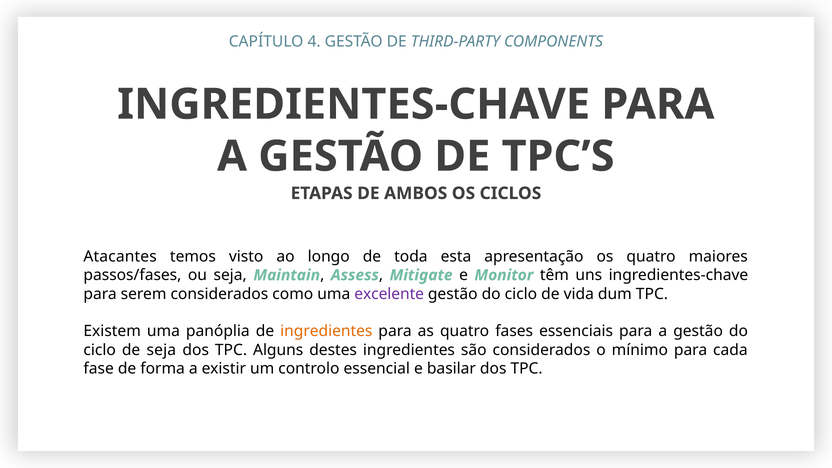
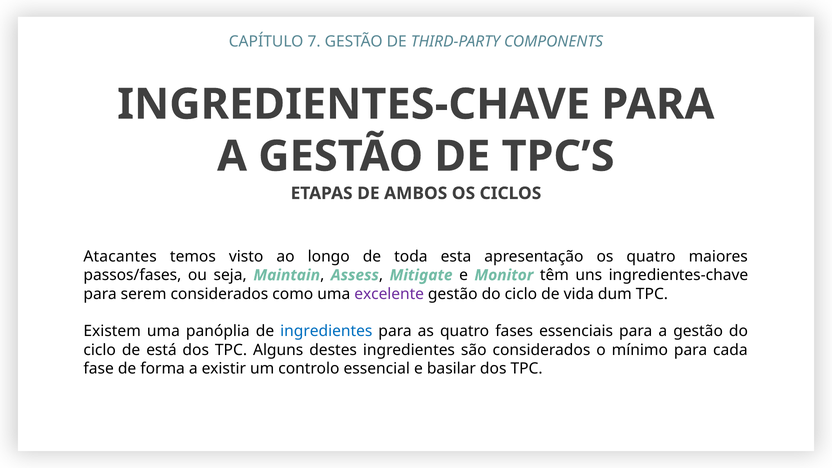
4: 4 -> 7 (314, 41)
ingredientes colour: orange -> blue (326, 331)
de seja: seja -> está (161, 350)
